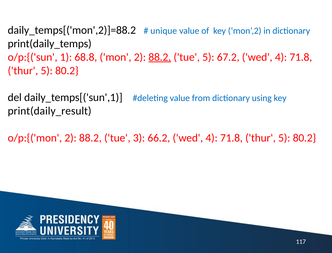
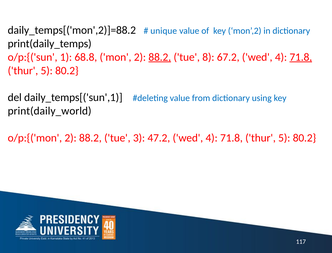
tue 5: 5 -> 8 (208, 57)
71.8 underline: none -> present (301, 57)
print(daily_result: print(daily_result -> print(daily_world (50, 111)
66.2: 66.2 -> 47.2 (159, 138)
